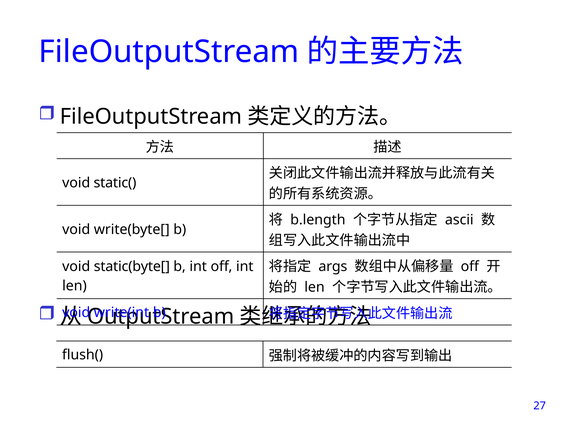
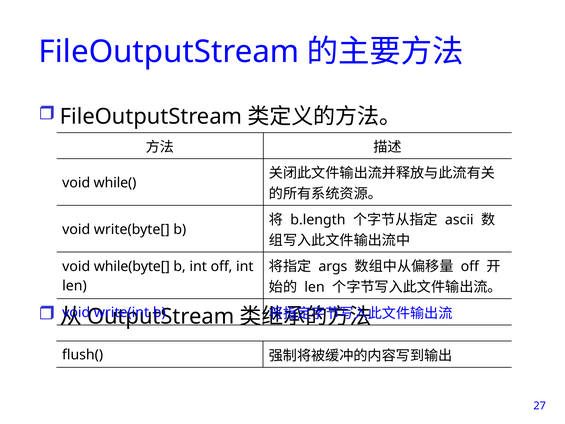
static(: static( -> while( (115, 183)
static(byte[: static(byte[ -> while(byte[ (132, 266)
